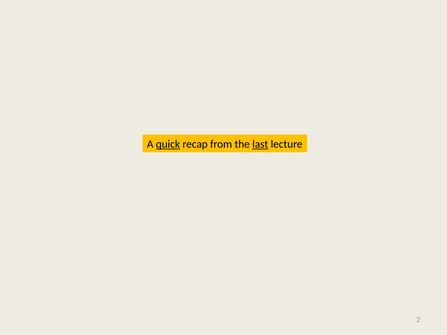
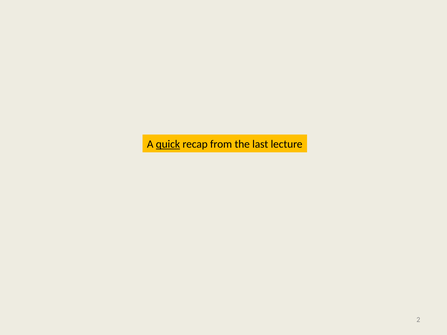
last underline: present -> none (260, 144)
